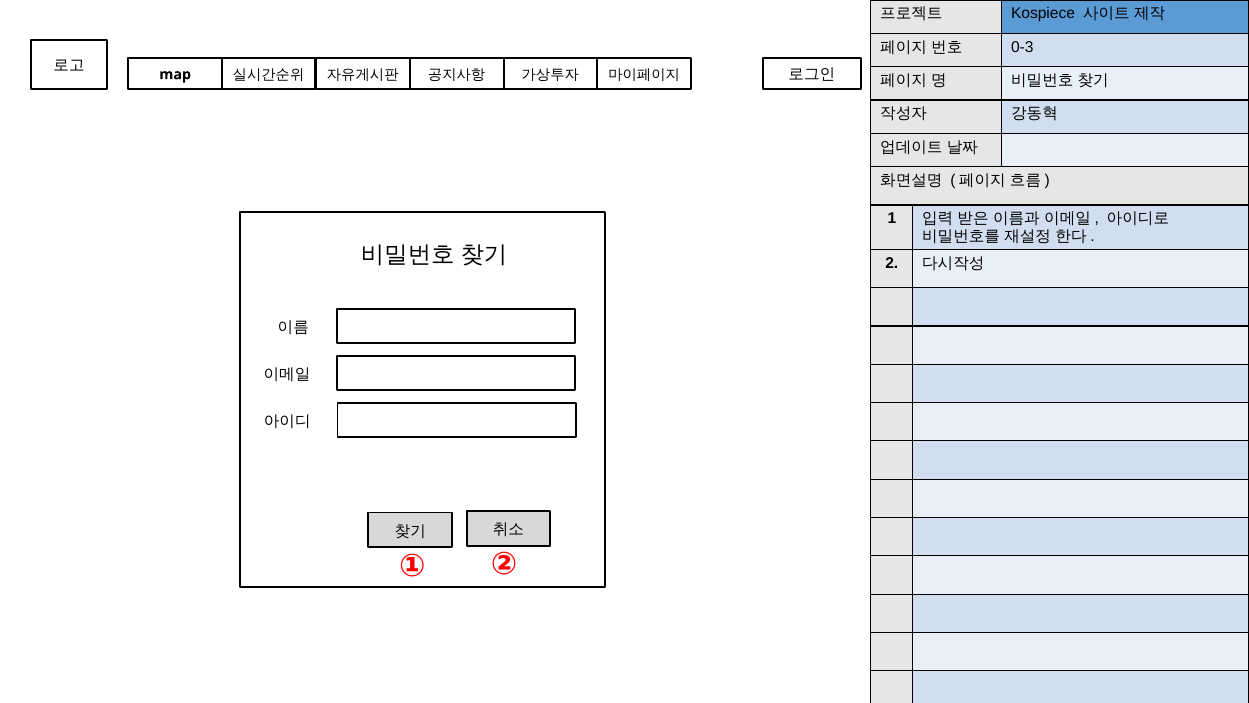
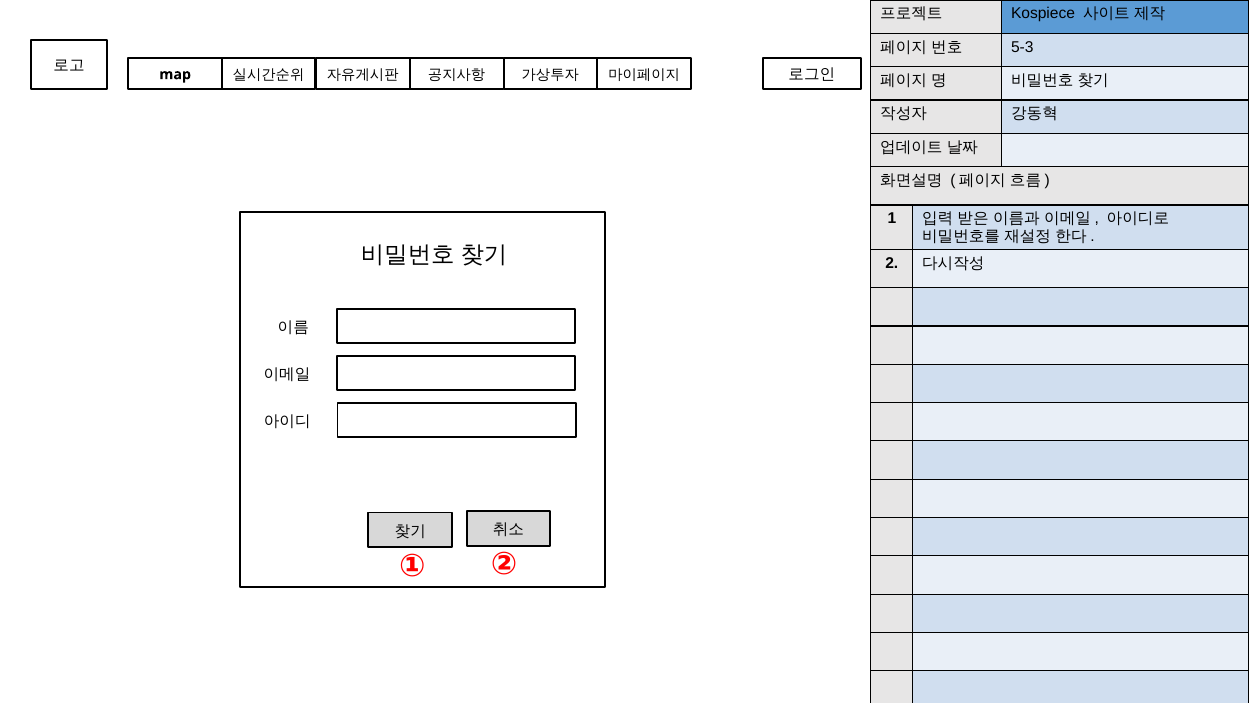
0-3: 0-3 -> 5-3 (1022, 47)
